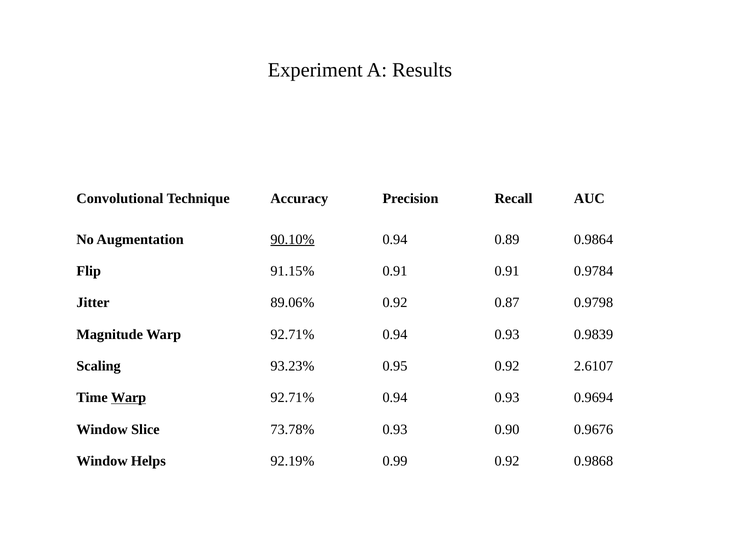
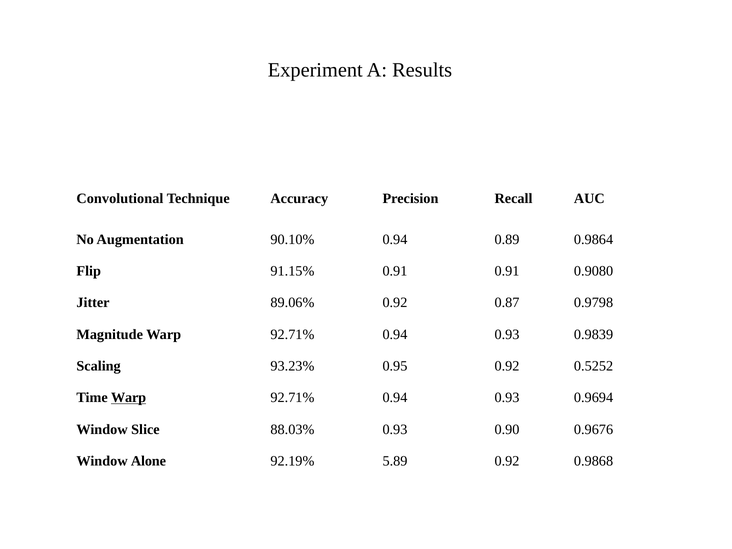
90.10% underline: present -> none (292, 239)
0.9784: 0.9784 -> 0.9080 (594, 271)
2.6107: 2.6107 -> 0.5252 (594, 366)
73.78%: 73.78% -> 88.03% (292, 429)
Helps: Helps -> Alone (148, 461)
0.99: 0.99 -> 5.89 (395, 461)
